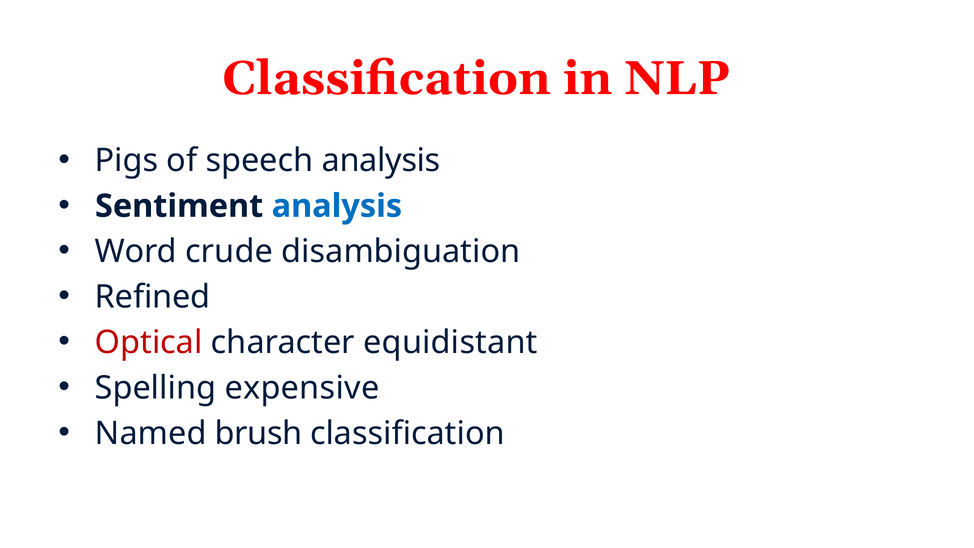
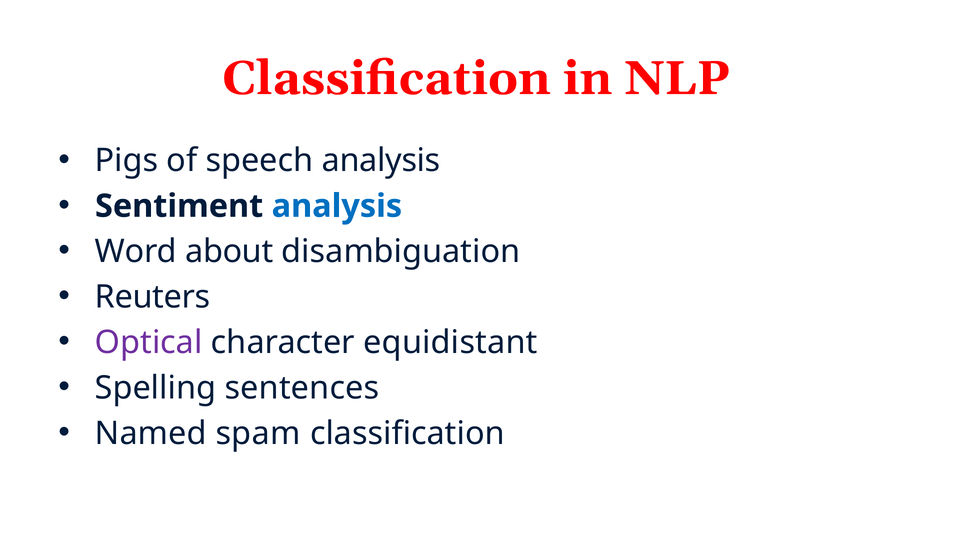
crude: crude -> about (229, 252)
Refined: Refined -> Reuters (153, 297)
Optical colour: red -> purple (149, 342)
expensive: expensive -> sentences (302, 388)
brush: brush -> spam (258, 433)
